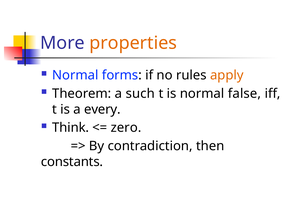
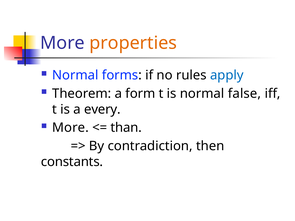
apply colour: orange -> blue (227, 75)
such: such -> form (140, 94)
Think: Think -> More (70, 128)
zero: zero -> than (126, 128)
